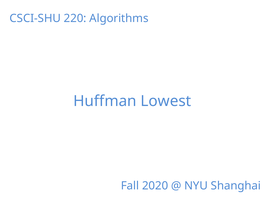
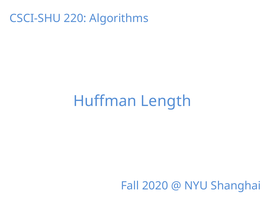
Lowest: Lowest -> Length (166, 101)
